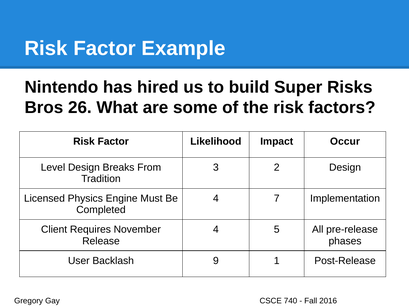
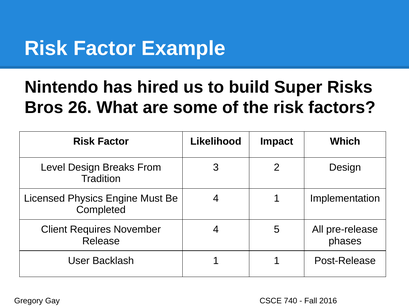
Occur: Occur -> Which (345, 141)
4 7: 7 -> 1 (277, 198)
Backlash 9: 9 -> 1 (216, 260)
